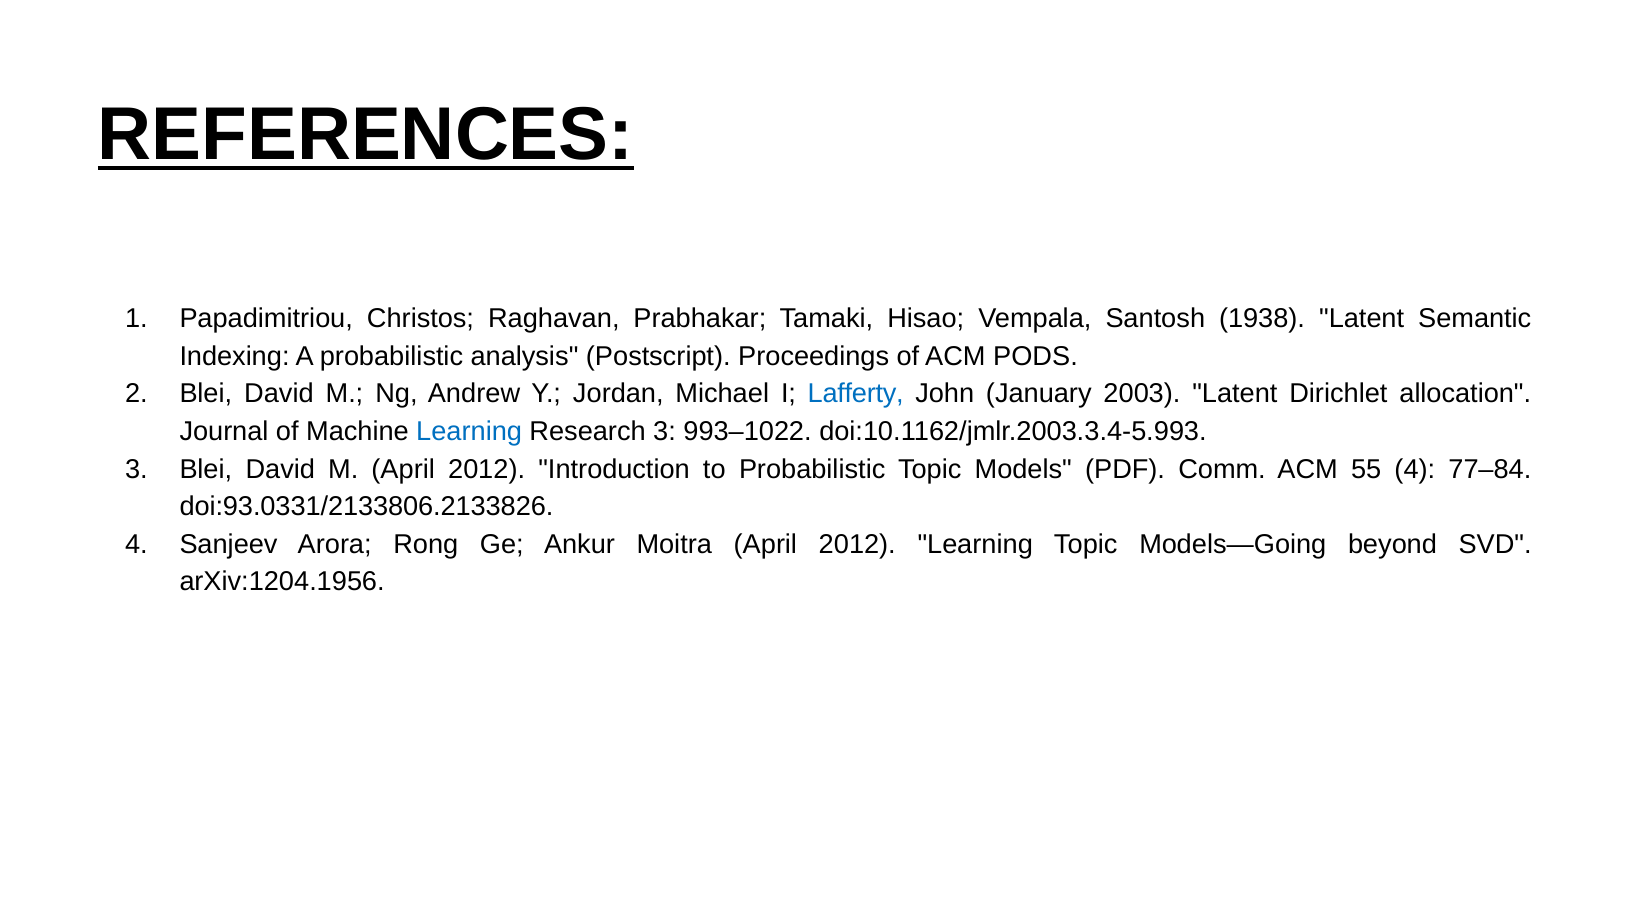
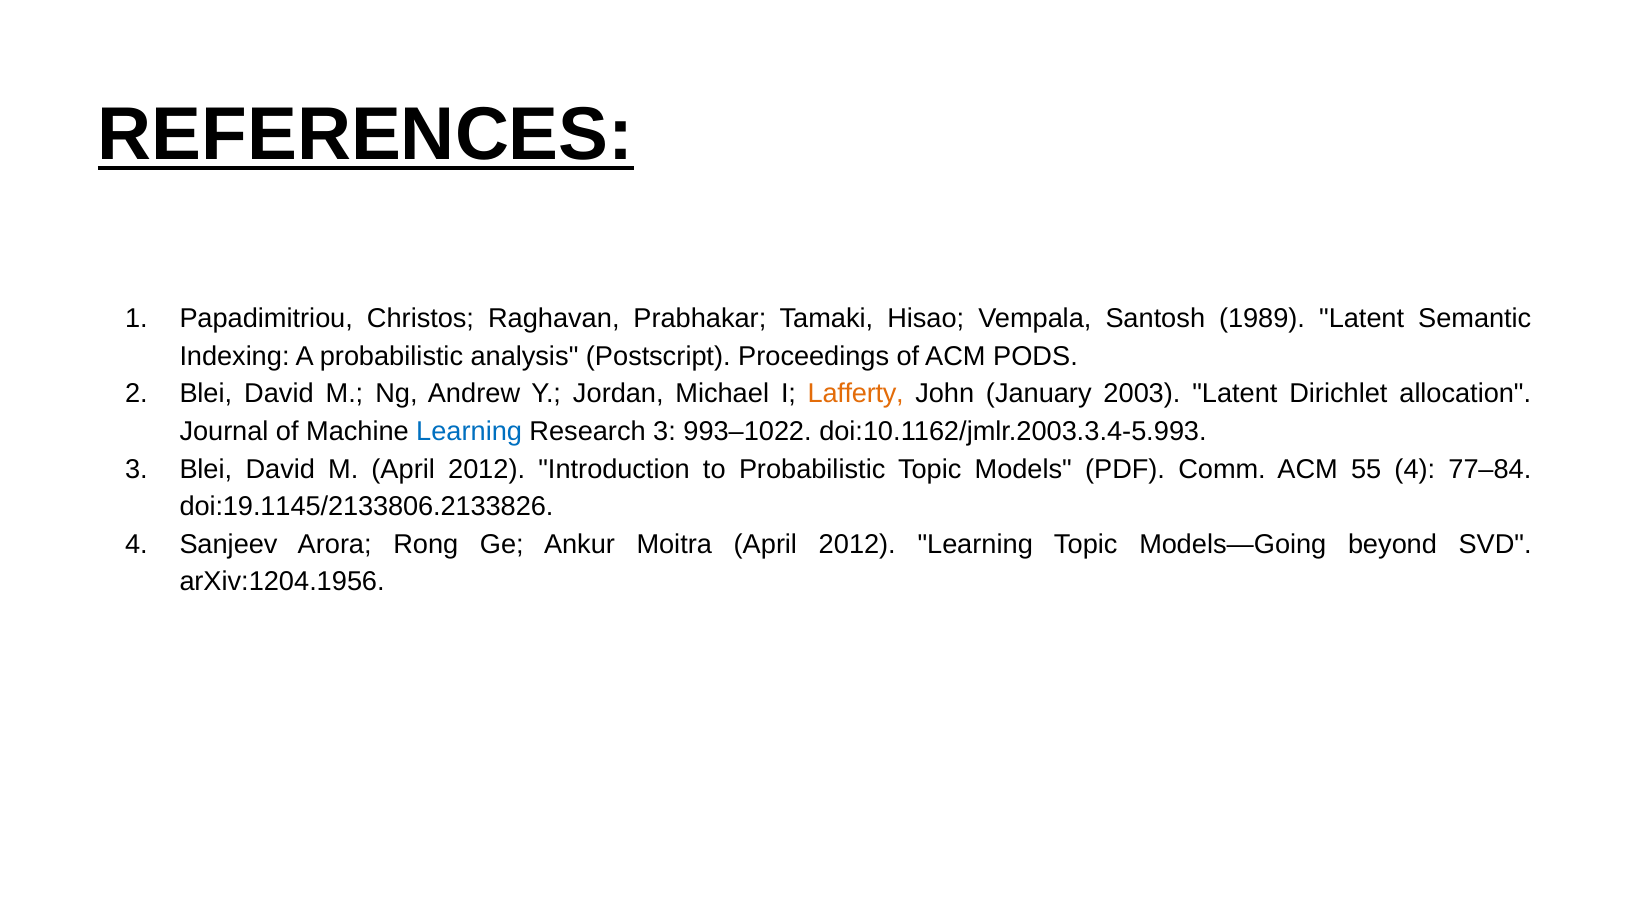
1938: 1938 -> 1989 (1262, 319)
Lafferty colour: blue -> orange (856, 394)
doi:93.0331/2133806.2133826: doi:93.0331/2133806.2133826 -> doi:19.1145/2133806.2133826 (366, 507)
